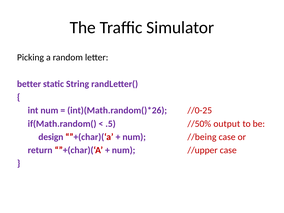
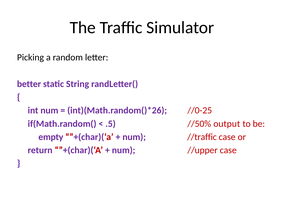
design: design -> empty (51, 137)
//being: //being -> //traffic (202, 137)
